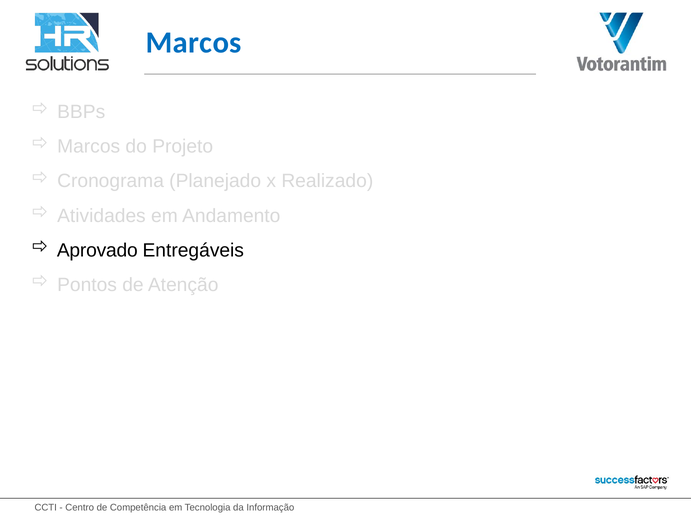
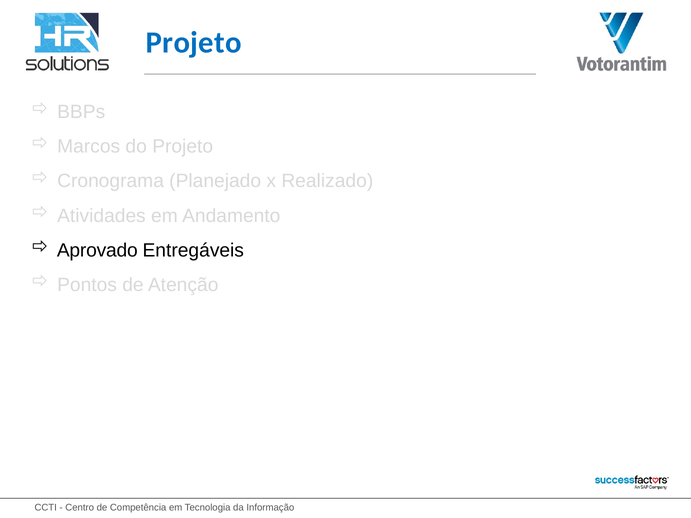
Marcos: Marcos -> Projeto (194, 43)
